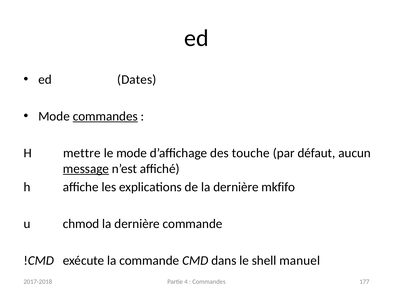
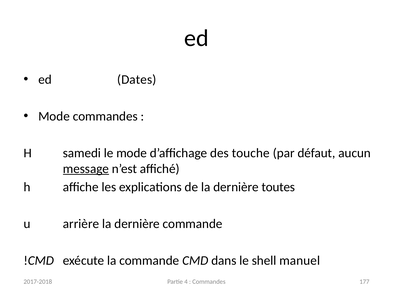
commandes underline: present -> none (105, 116)
mettre: mettre -> samedi (82, 153)
mkfifo: mkfifo -> toutes (278, 187)
chmod: chmod -> arrière (81, 224)
